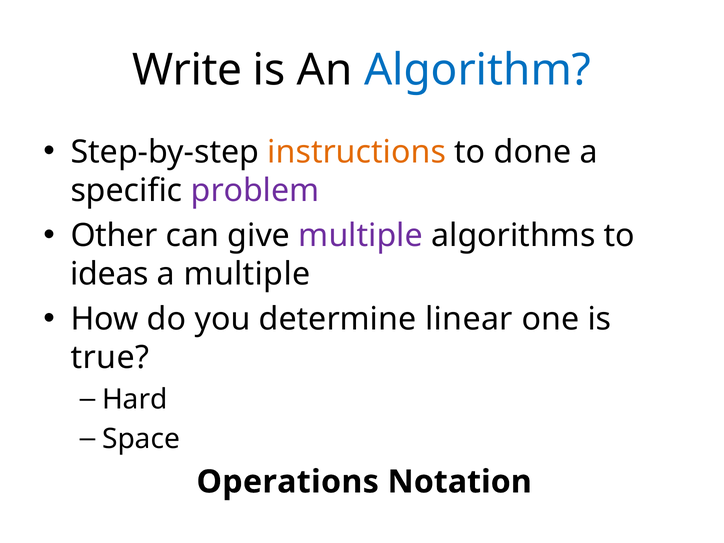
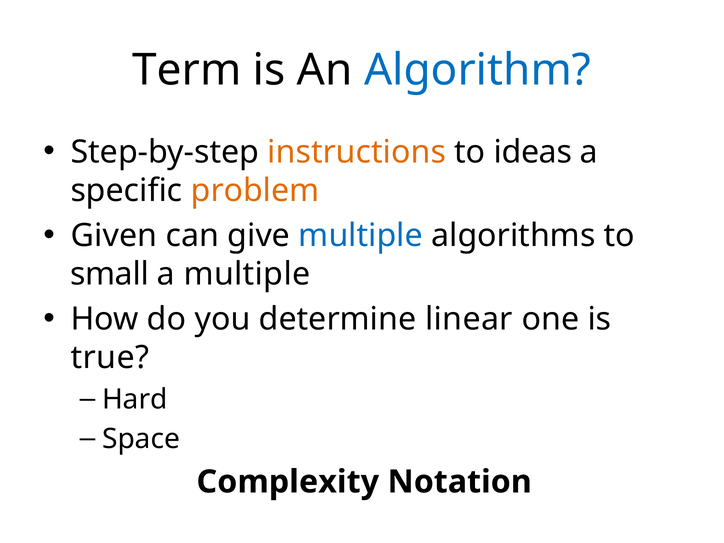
Write: Write -> Term (187, 70)
done: done -> ideas (533, 152)
problem colour: purple -> orange (255, 191)
Other: Other -> Given (114, 236)
multiple colour: purple -> blue (361, 236)
ideas: ideas -> small (110, 274)
Operations: Operations -> Complexity (288, 482)
